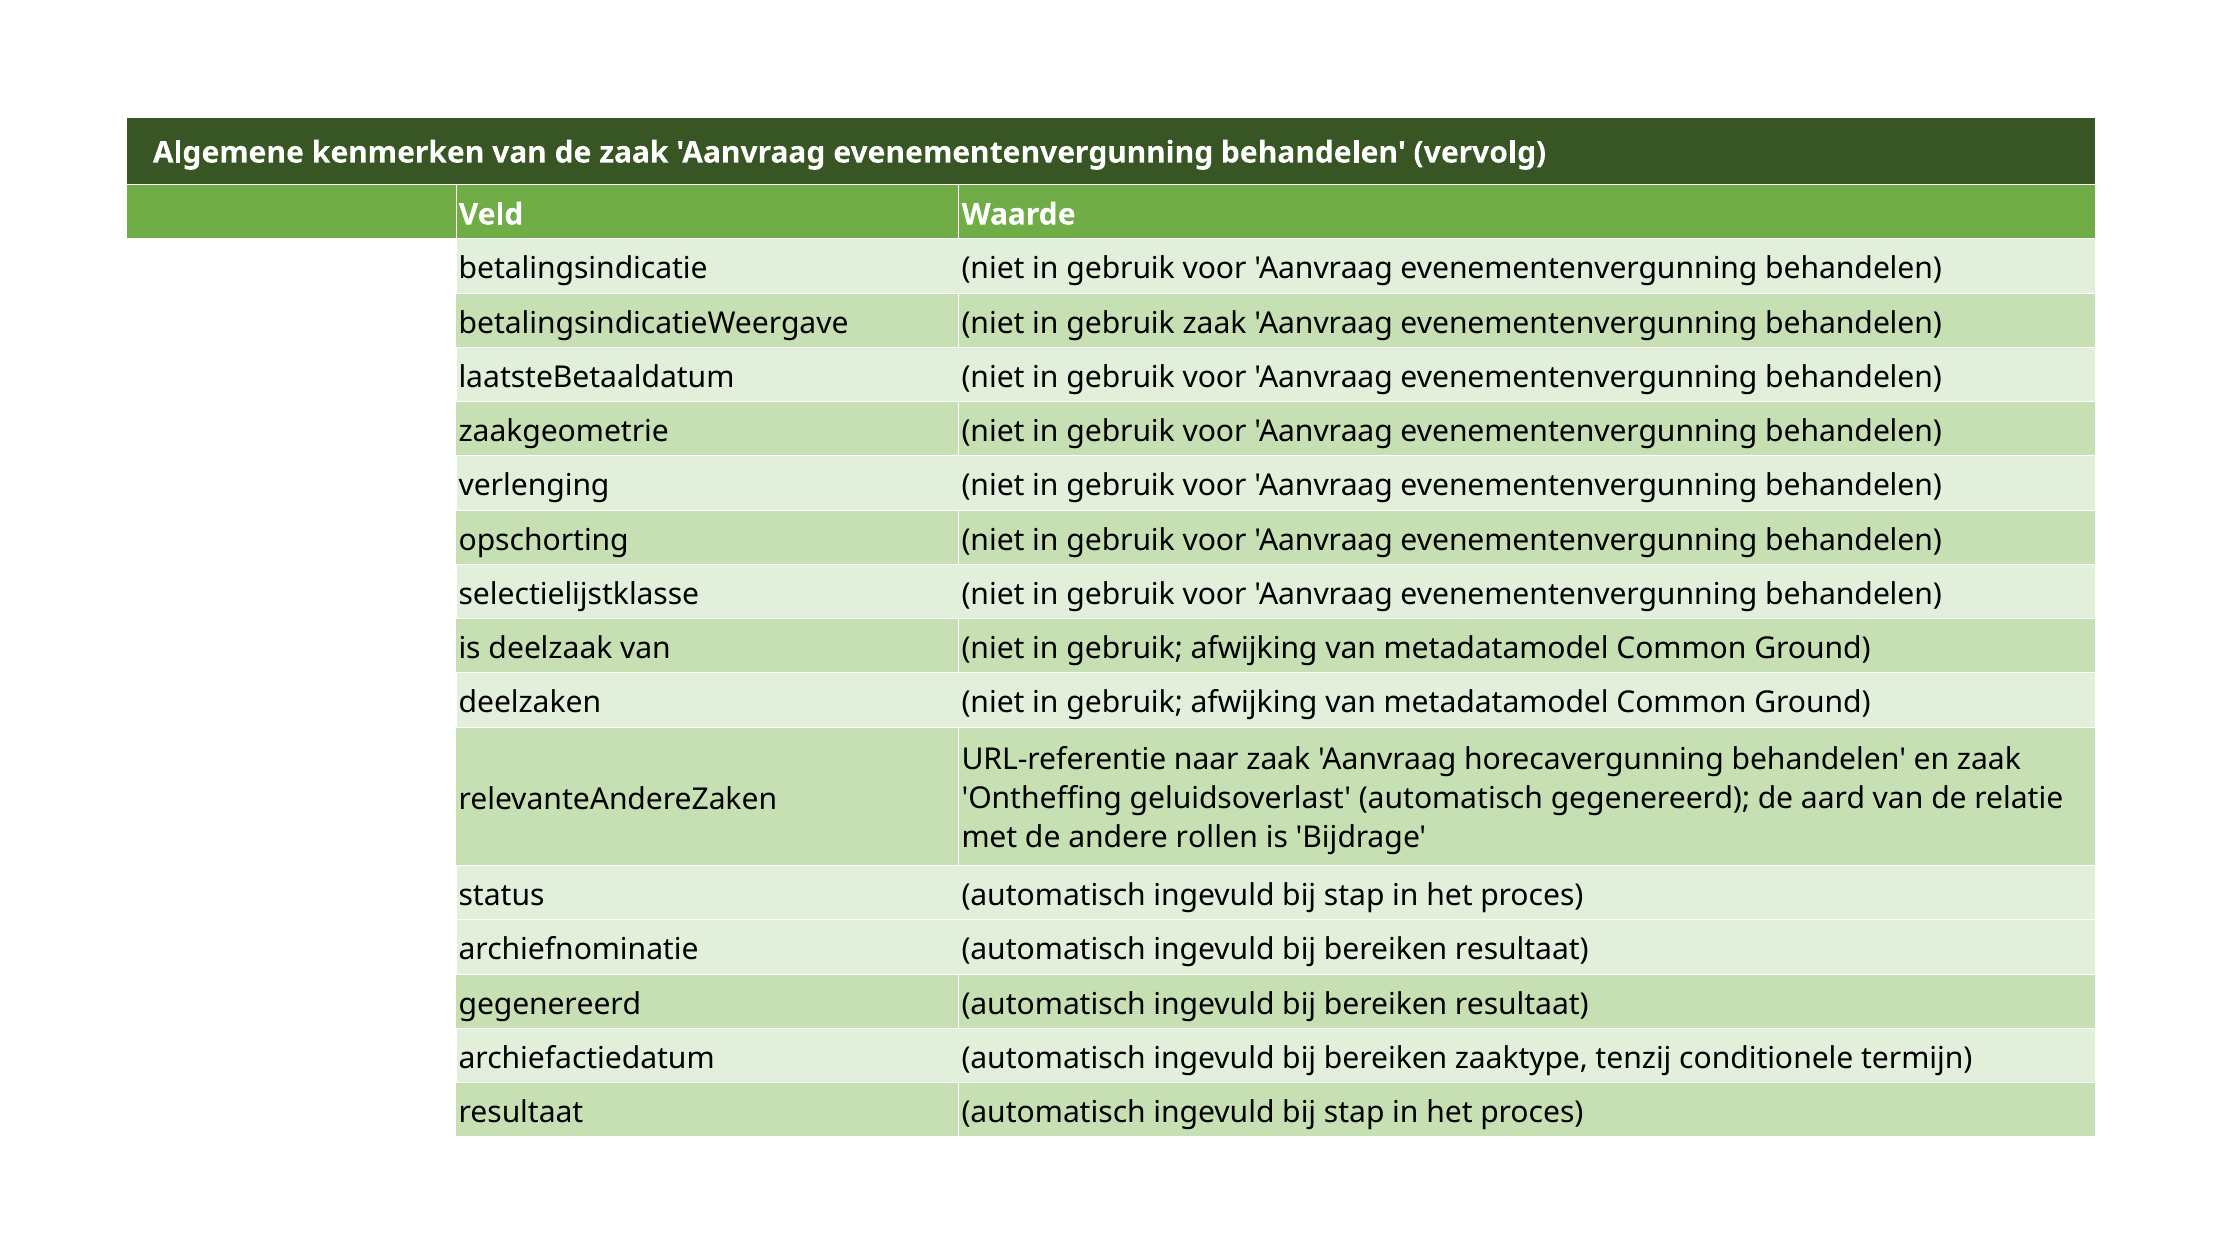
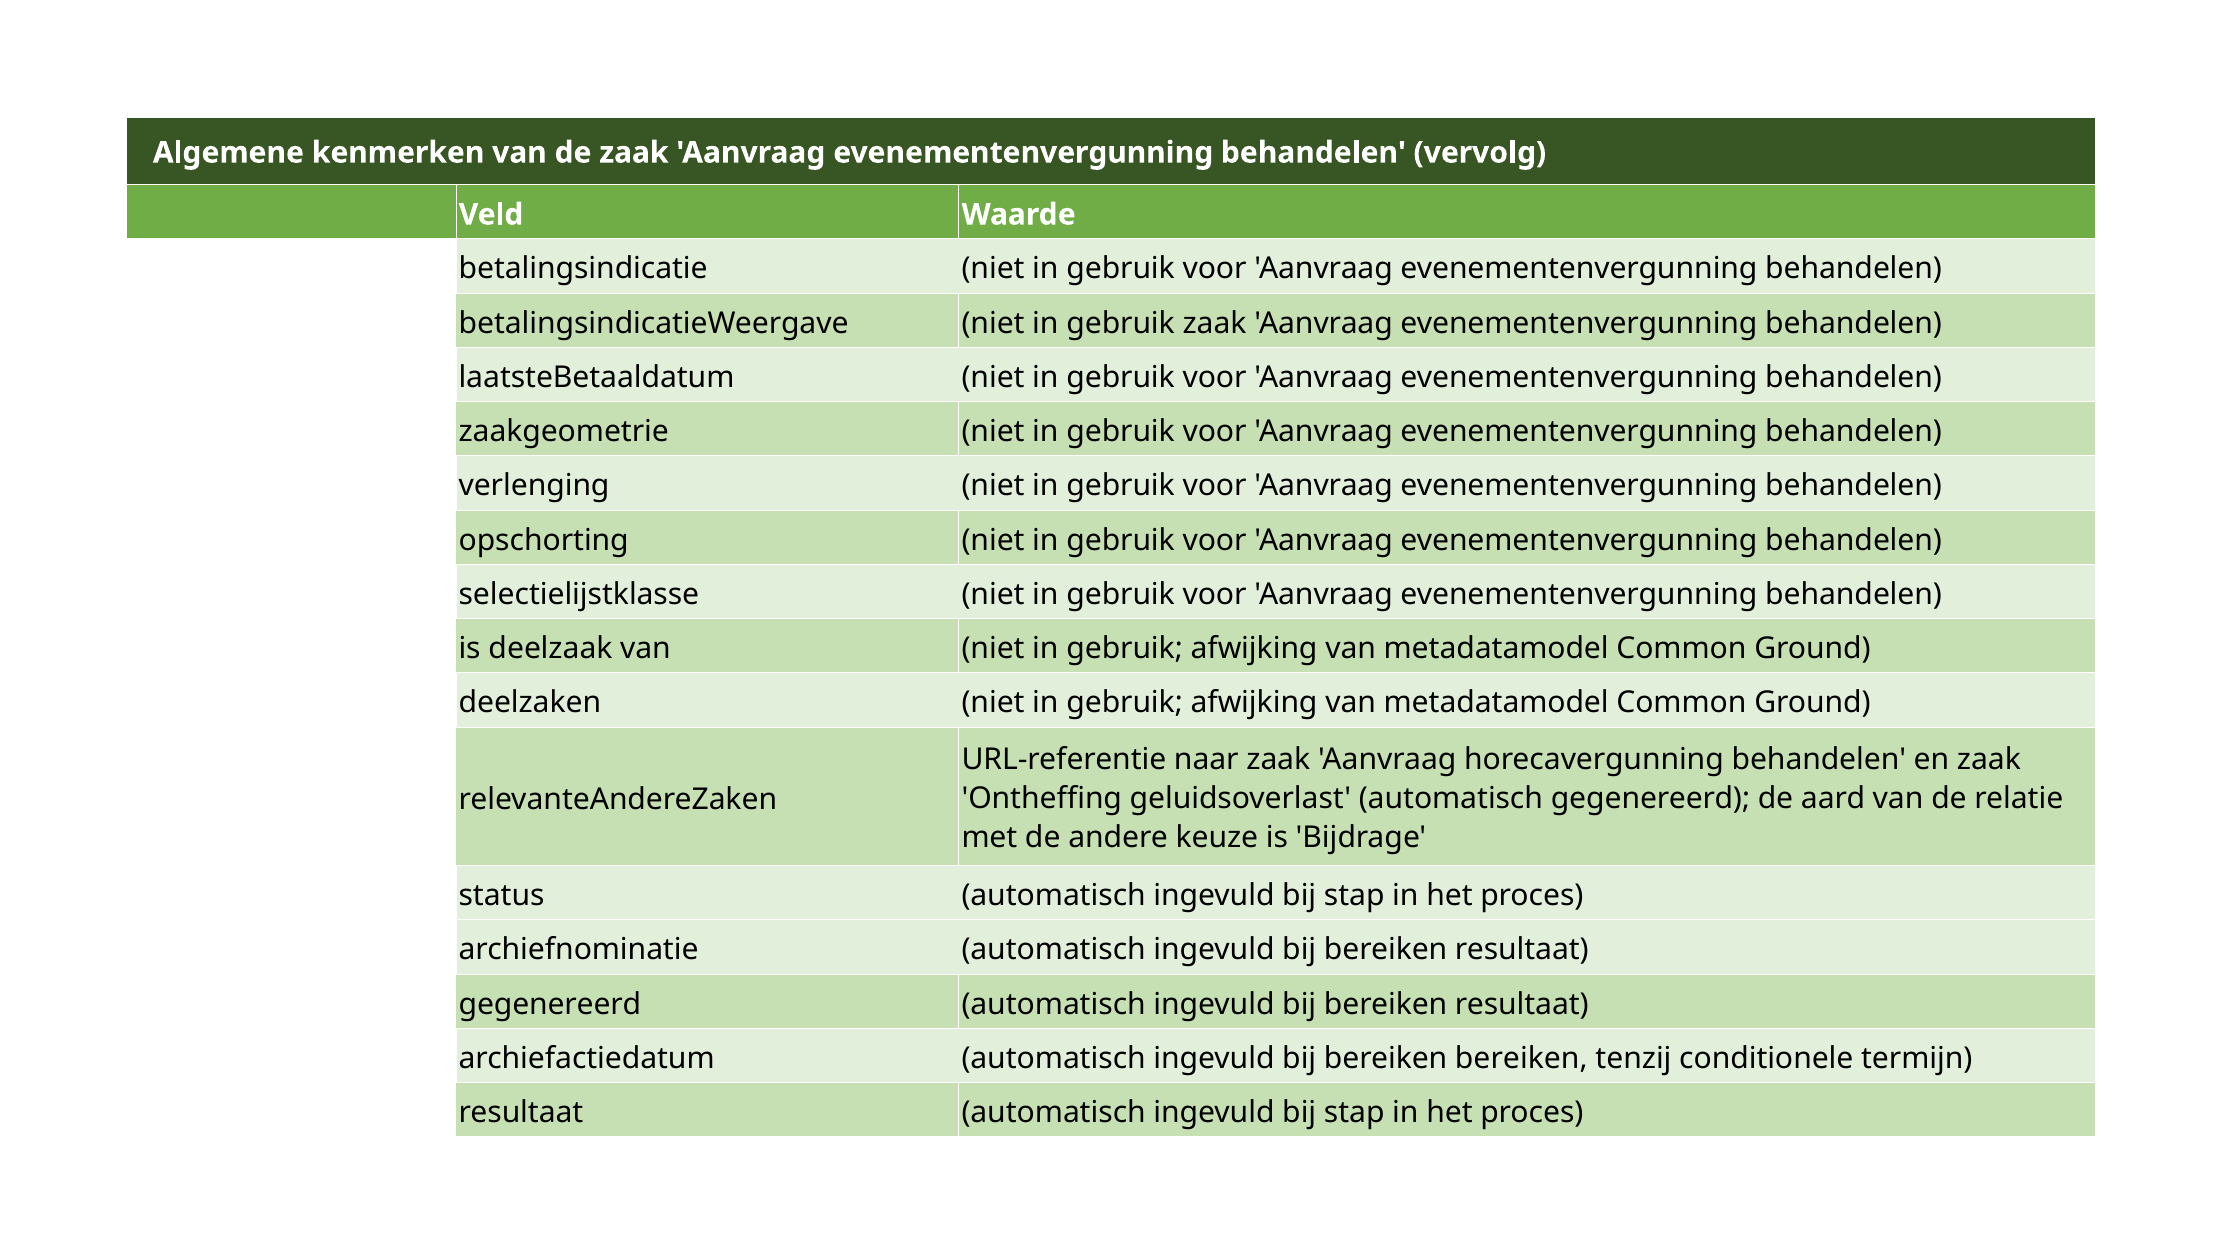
rollen: rollen -> keuze (1217, 838)
bereiken zaaktype: zaaktype -> bereiken (1521, 1058)
